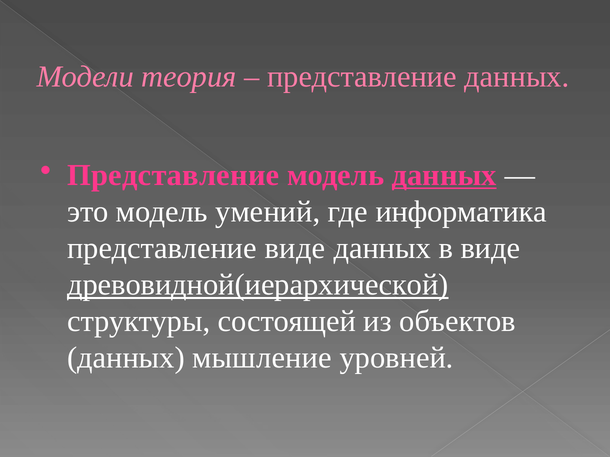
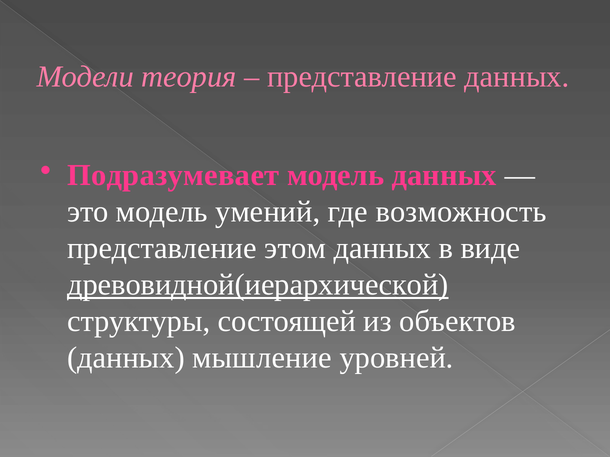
Представление: Представление -> Подразумевает (173, 175)
данных underline: present -> none (444, 175)
информатика: информатика -> возможность (461, 212)
представление виде: виде -> этом (295, 249)
